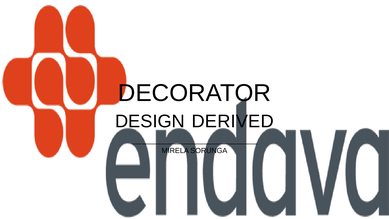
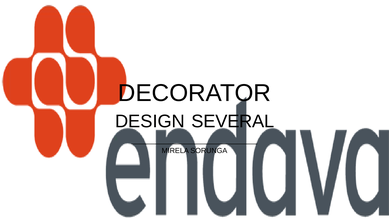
DERIVED: DERIVED -> SEVERAL (233, 121)
